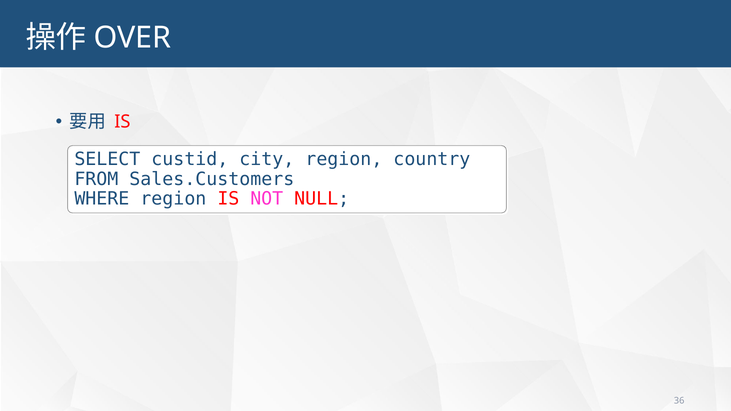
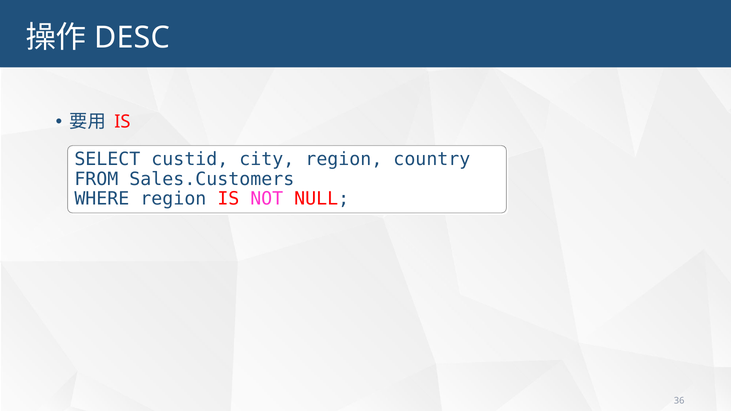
OVER: OVER -> DESC (132, 38)
